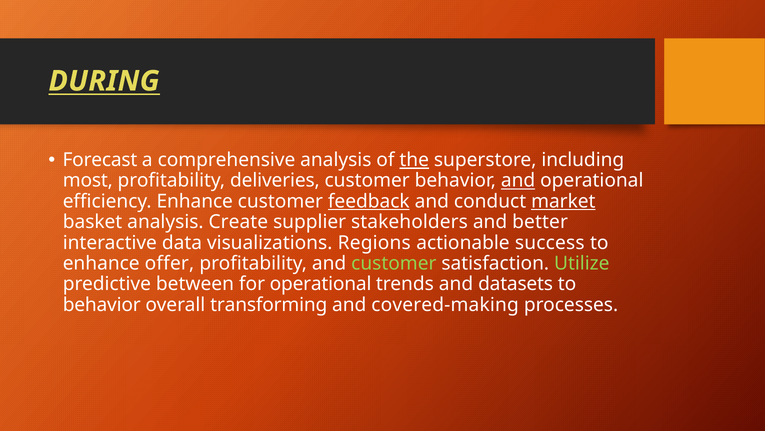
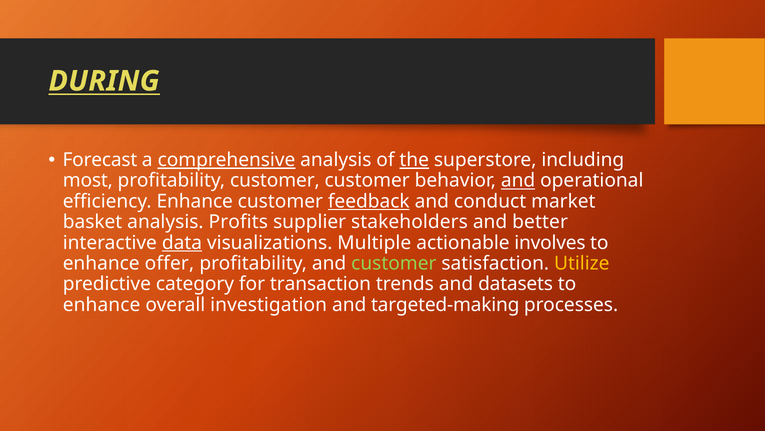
comprehensive underline: none -> present (226, 160)
profitability deliveries: deliveries -> customer (275, 180)
market underline: present -> none (563, 201)
Create: Create -> Profits (238, 222)
data underline: none -> present (182, 242)
Regions: Regions -> Multiple (374, 242)
success: success -> involves (550, 242)
Utilize colour: light green -> yellow (582, 263)
between: between -> category (195, 284)
for operational: operational -> transaction (320, 284)
behavior: behavior -> enhance (102, 304)
transforming: transforming -> investigation (269, 304)
covered-making: covered-making -> targeted-making (445, 304)
